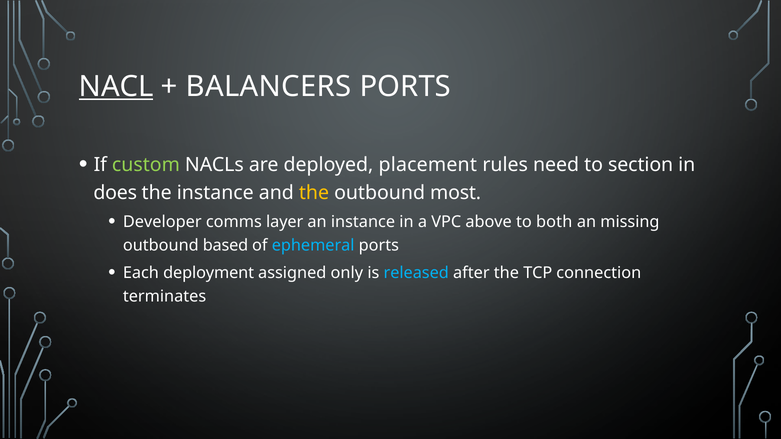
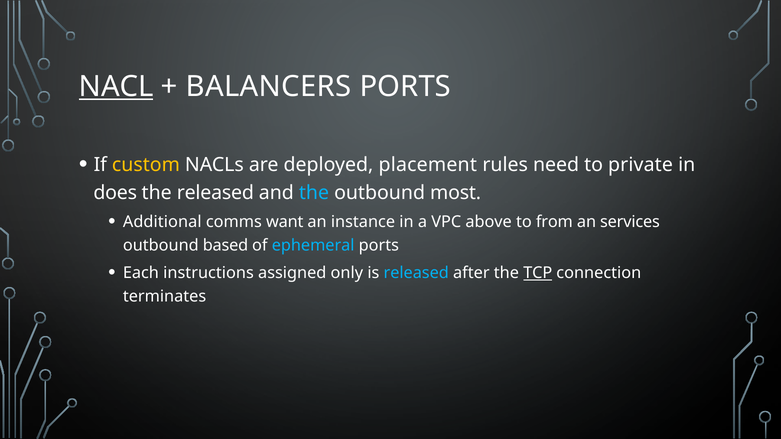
custom colour: light green -> yellow (146, 165)
section: section -> private (641, 165)
the instance: instance -> released (215, 193)
the colour: yellow -> light blue (314, 193)
Developer: Developer -> Additional (162, 222)
layer: layer -> want (285, 222)
both: both -> from (554, 222)
missing: missing -> services (630, 222)
deployment: deployment -> instructions (209, 273)
TCP underline: none -> present (538, 273)
